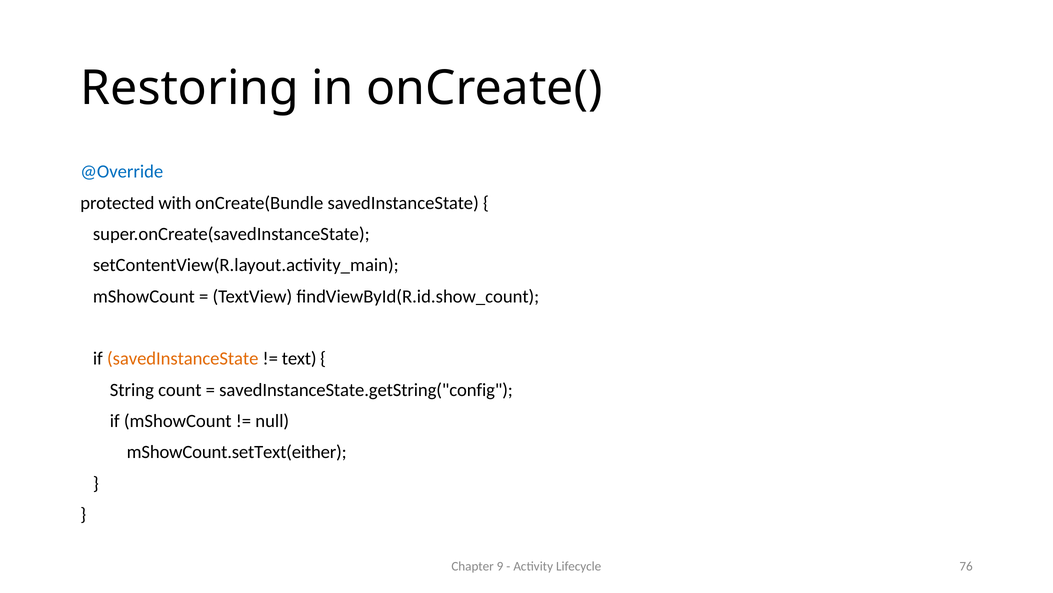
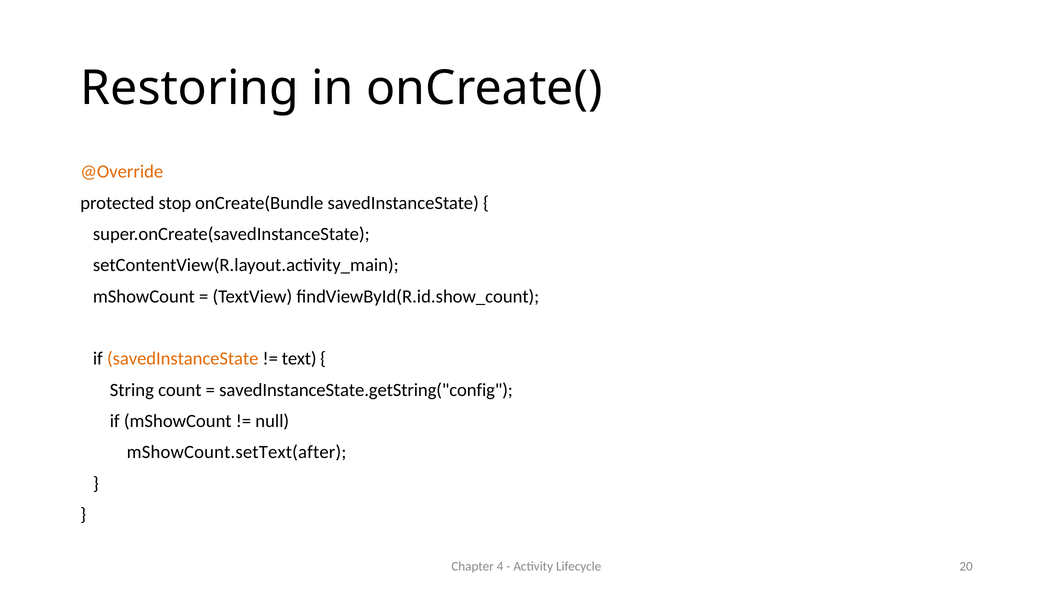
@Override colour: blue -> orange (122, 172)
with: with -> stop (175, 203)
mShowCount.setText(either: mShowCount.setText(either -> mShowCount.setText(after (237, 452)
9: 9 -> 4 (500, 566)
76: 76 -> 20 (966, 566)
